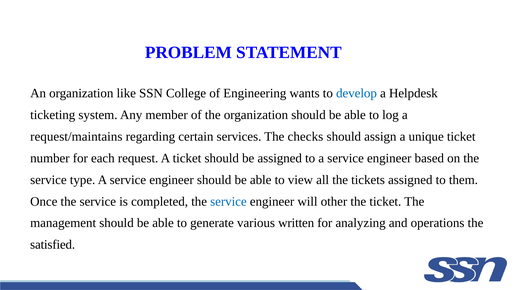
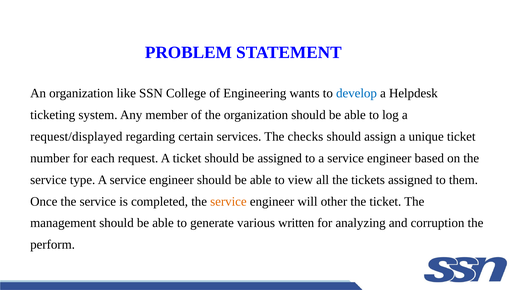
request/maintains: request/maintains -> request/displayed (76, 137)
service colour: blue -> orange (228, 202)
operations: operations -> corruption (438, 223)
satisfied: satisfied -> perform (53, 245)
